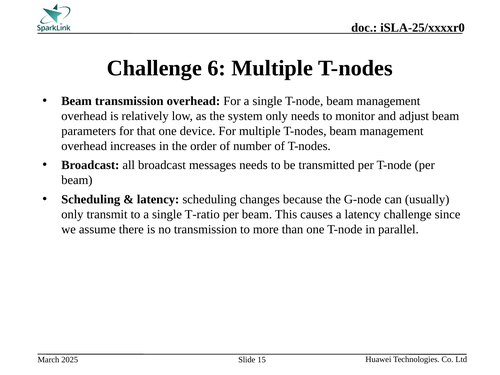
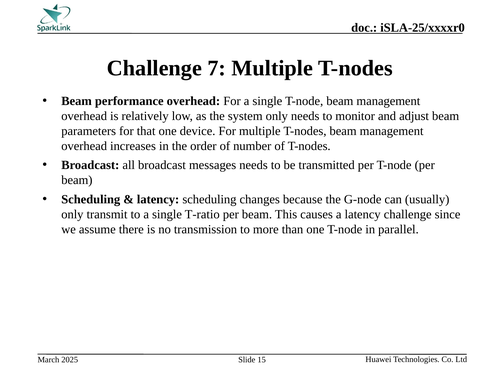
6: 6 -> 7 (217, 68)
Beam transmission: transmission -> performance (129, 101)
